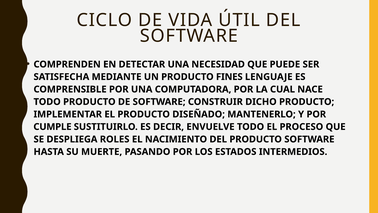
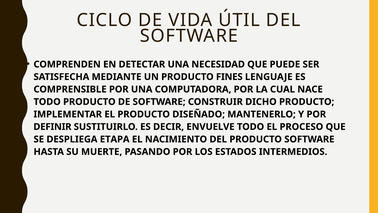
CUMPLE: CUMPLE -> DEFINIR (52, 127)
ROLES: ROLES -> ETAPA (115, 139)
